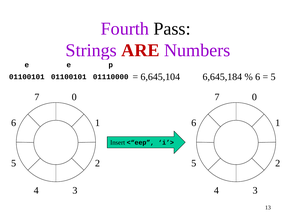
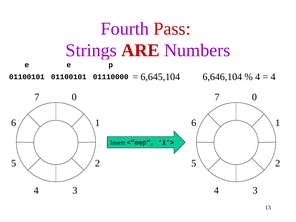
Pass colour: black -> red (172, 29)
6,645,184: 6,645,184 -> 6,646,104 (222, 77)
6: 6 -> 4 (258, 77)
5: 5 -> 4 (273, 77)
